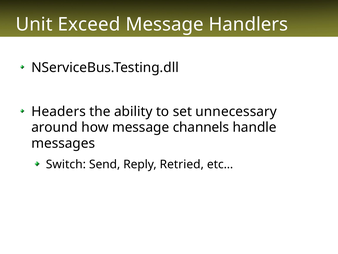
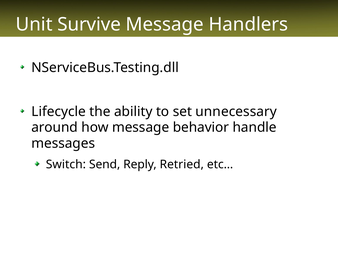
Exceed: Exceed -> Survive (89, 24)
Headers: Headers -> Lifecycle (59, 111)
channels: channels -> behavior (201, 127)
